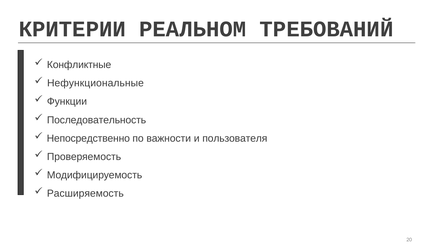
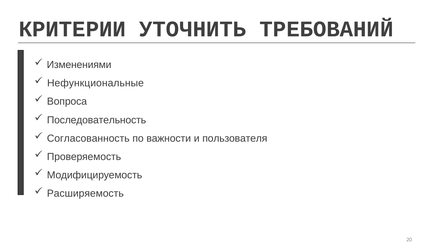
РЕАЛЬНОМ: РЕАЛЬНОМ -> УТОЧНИТЬ (193, 29)
Конфликтные: Конфликтные -> Изменениями (79, 65)
Функции: Функции -> Вопроса (67, 102)
Непосредственно: Непосредственно -> Согласованность (88, 138)
